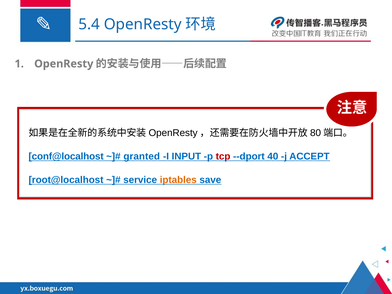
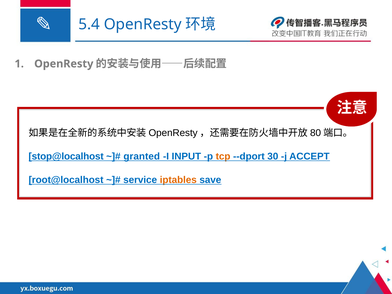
conf@localhost: conf@localhost -> stop@localhost (66, 156)
tcp colour: red -> orange (223, 156)
40: 40 -> 30 (273, 156)
